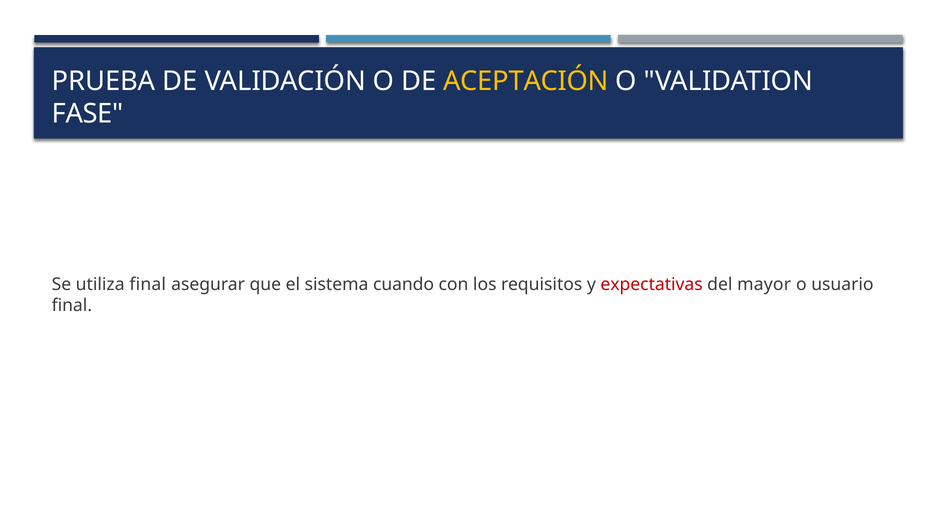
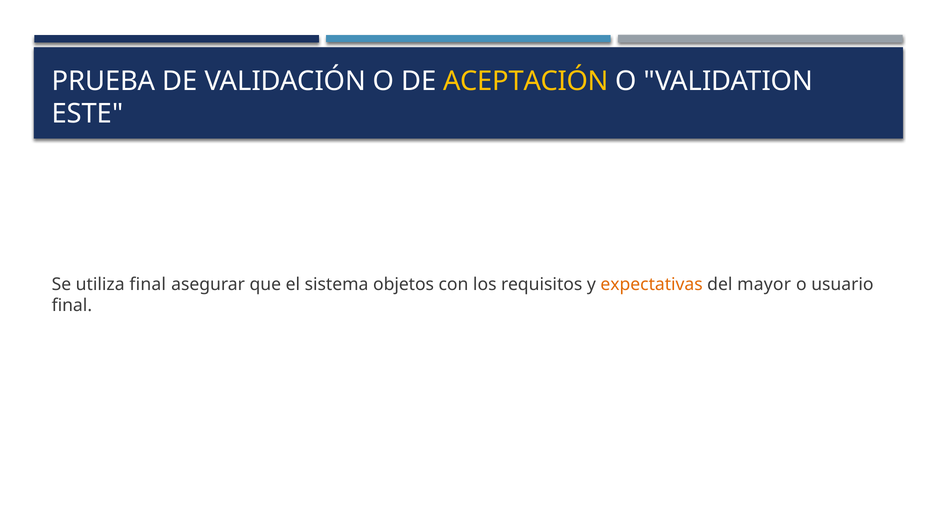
FASE: FASE -> ESTE (87, 114)
cuando: cuando -> objetos (404, 284)
expectativas colour: red -> orange (652, 284)
